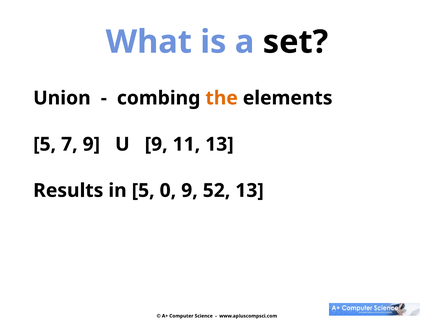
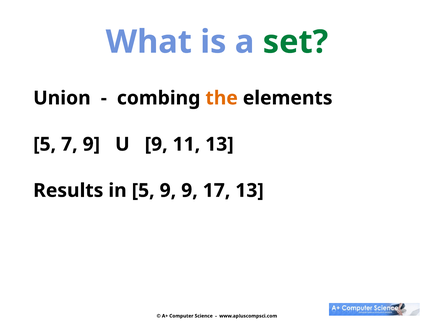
set colour: black -> green (295, 42)
5 0: 0 -> 9 (168, 191)
52: 52 -> 17 (217, 191)
